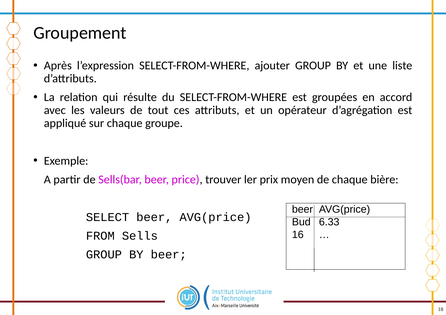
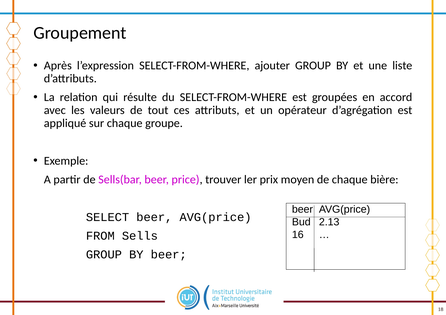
6.33: 6.33 -> 2.13 (329, 222)
